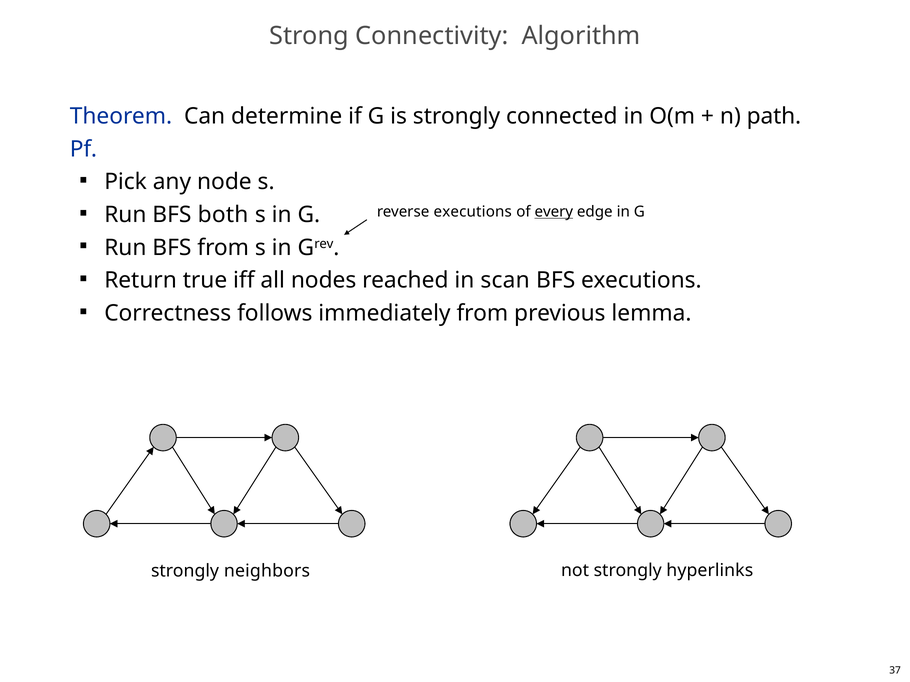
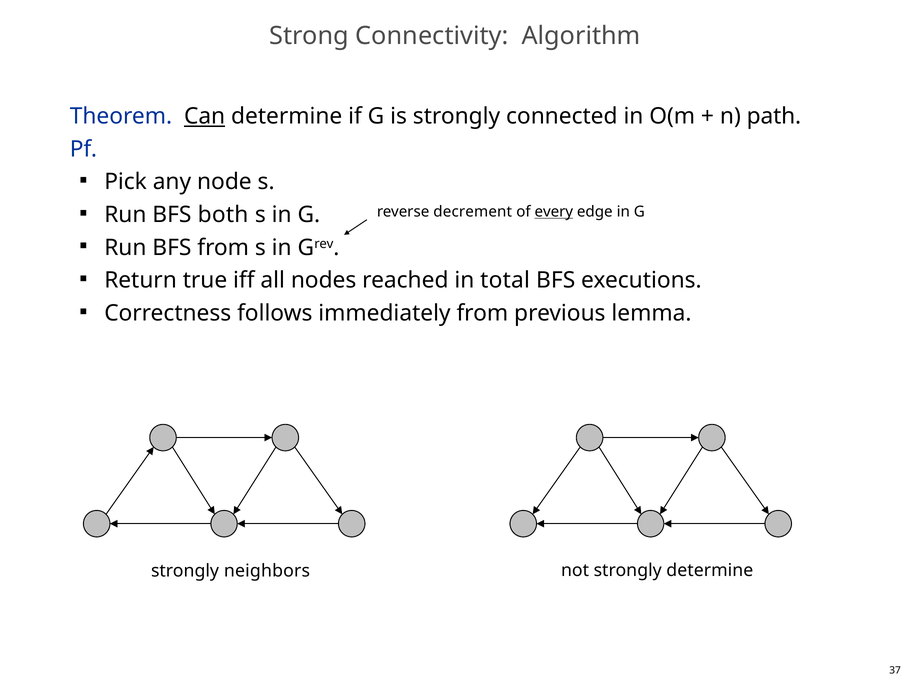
Can underline: none -> present (205, 116)
reverse executions: executions -> decrement (473, 212)
scan: scan -> total (505, 281)
strongly hyperlinks: hyperlinks -> determine (710, 571)
